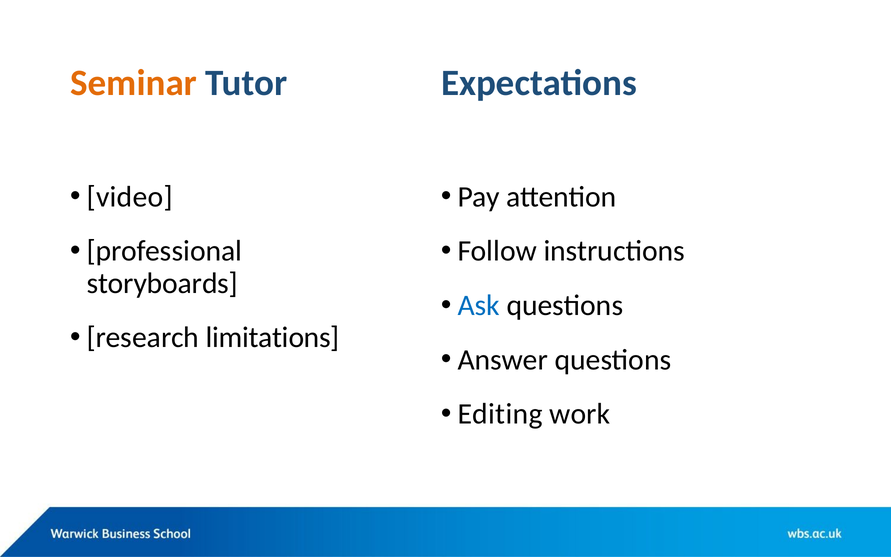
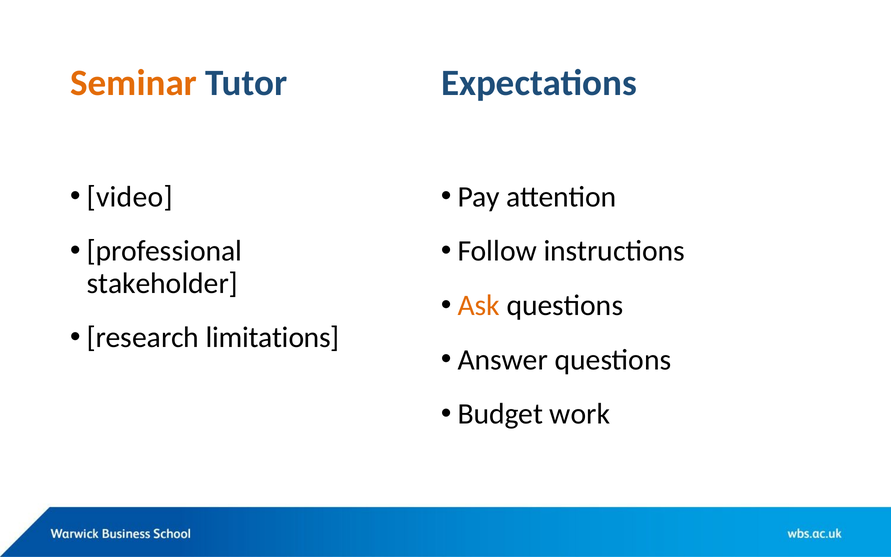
storyboards: storyboards -> stakeholder (162, 283)
Ask colour: blue -> orange (479, 305)
Editing: Editing -> Budget (500, 414)
